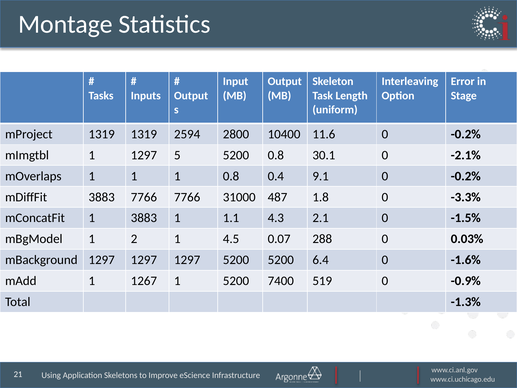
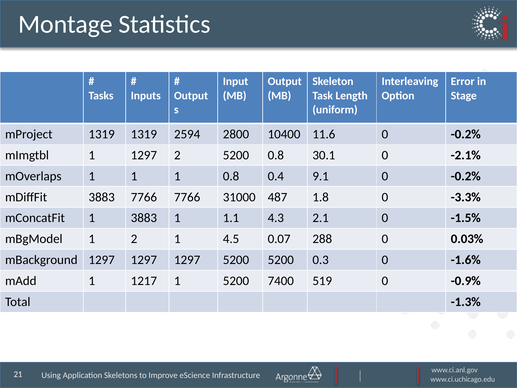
1297 5: 5 -> 2 (177, 155)
6.4: 6.4 -> 0.3 (321, 260)
1267: 1267 -> 1217 (144, 281)
